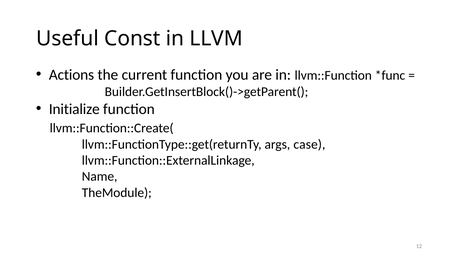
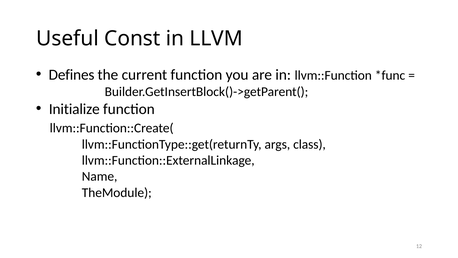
Actions: Actions -> Defines (72, 75)
case: case -> class (310, 144)
